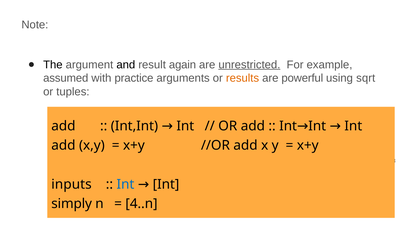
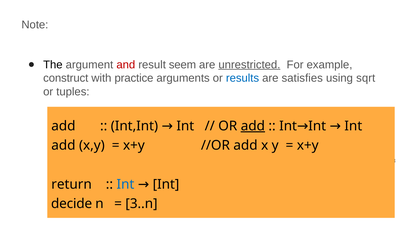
and colour: black -> red (126, 65)
again: again -> seem (182, 65)
assumed: assumed -> construct (66, 78)
results colour: orange -> blue (242, 78)
powerful: powerful -> satisfies (302, 78)
add underline: none -> present (253, 126)
inputs: inputs -> return (72, 184)
simply: simply -> decide (72, 204)
4..n: 4..n -> 3..n (141, 204)
